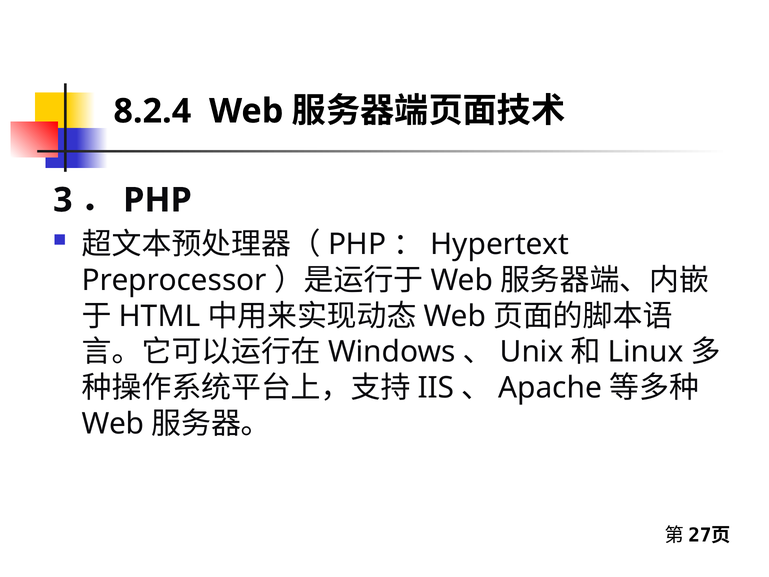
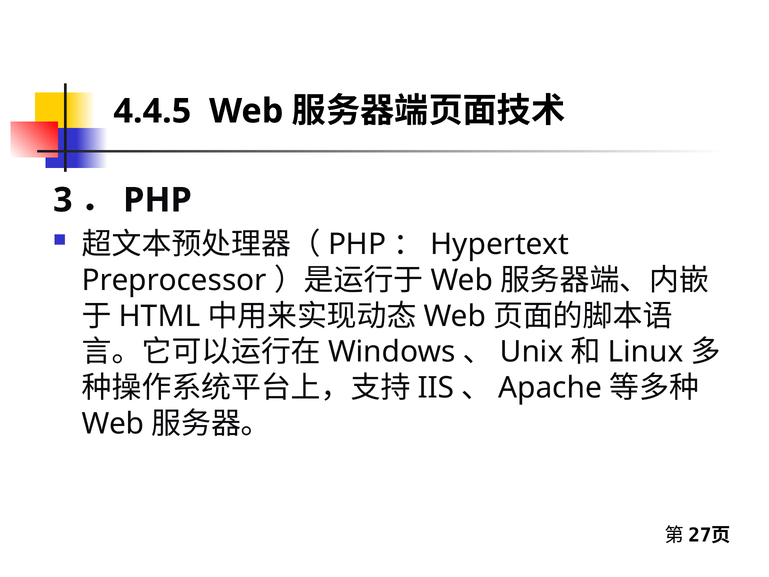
8.2.4: 8.2.4 -> 4.4.5 (152, 111)
